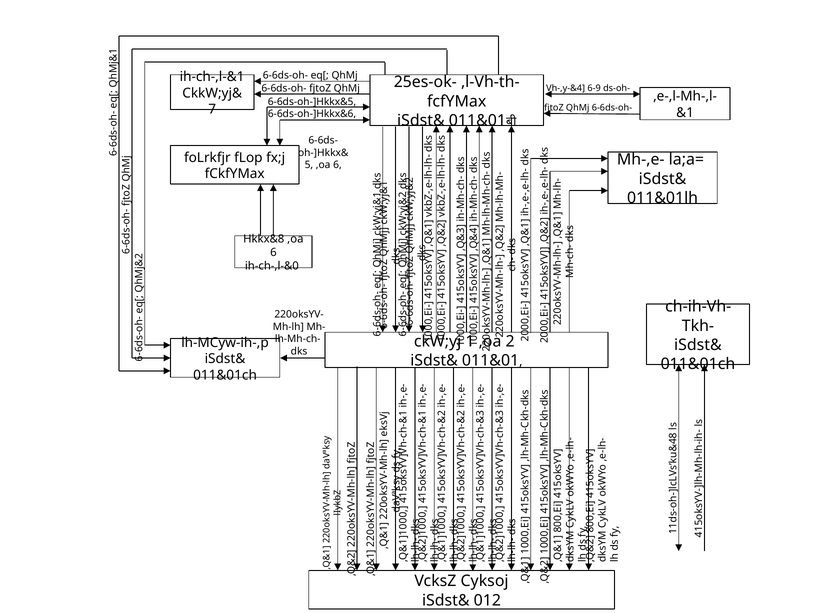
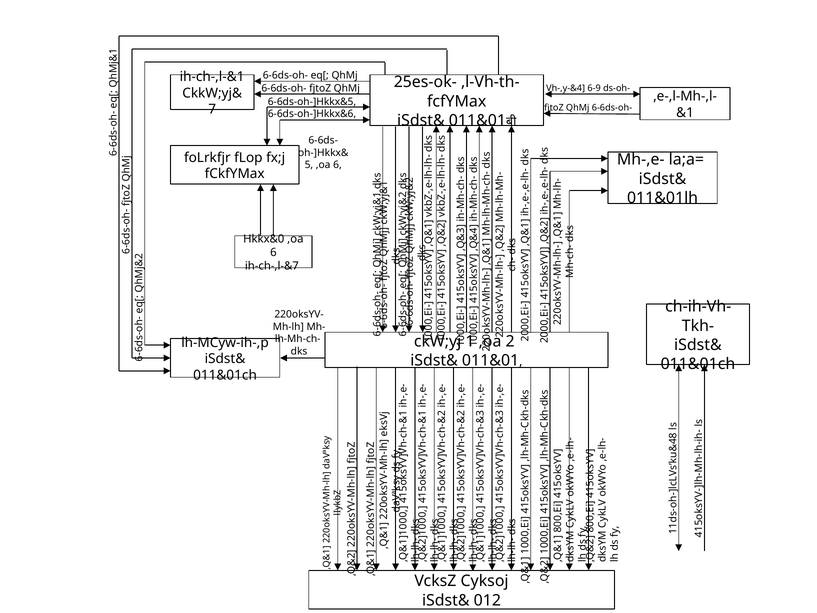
Hkkx&8: Hkkx&8 -> Hkkx&0 (264, 239)
ih-ch-,l-&0: ih-ch-,l-&0 -> ih-ch-,l-&7 (272, 266)
